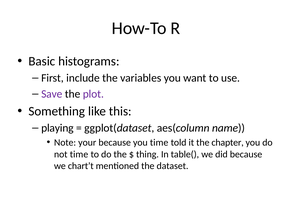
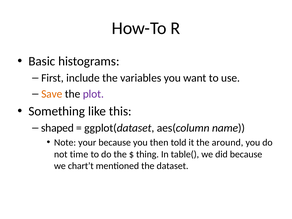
Save colour: purple -> orange (52, 94)
playing: playing -> shaped (57, 128)
you time: time -> then (159, 143)
chapter: chapter -> around (227, 143)
